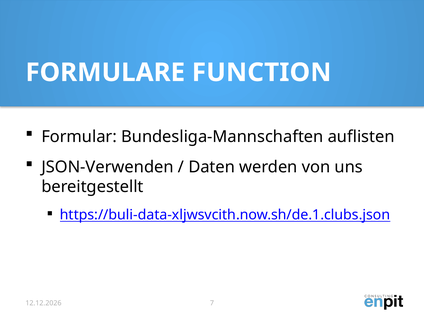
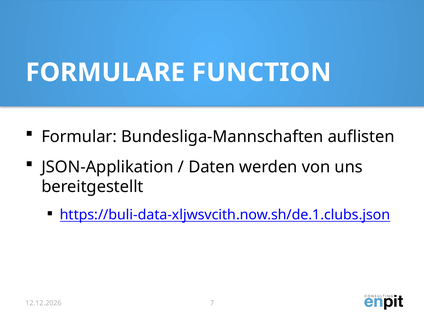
JSON-Verwenden: JSON-Verwenden -> JSON-Applikation (107, 167)
